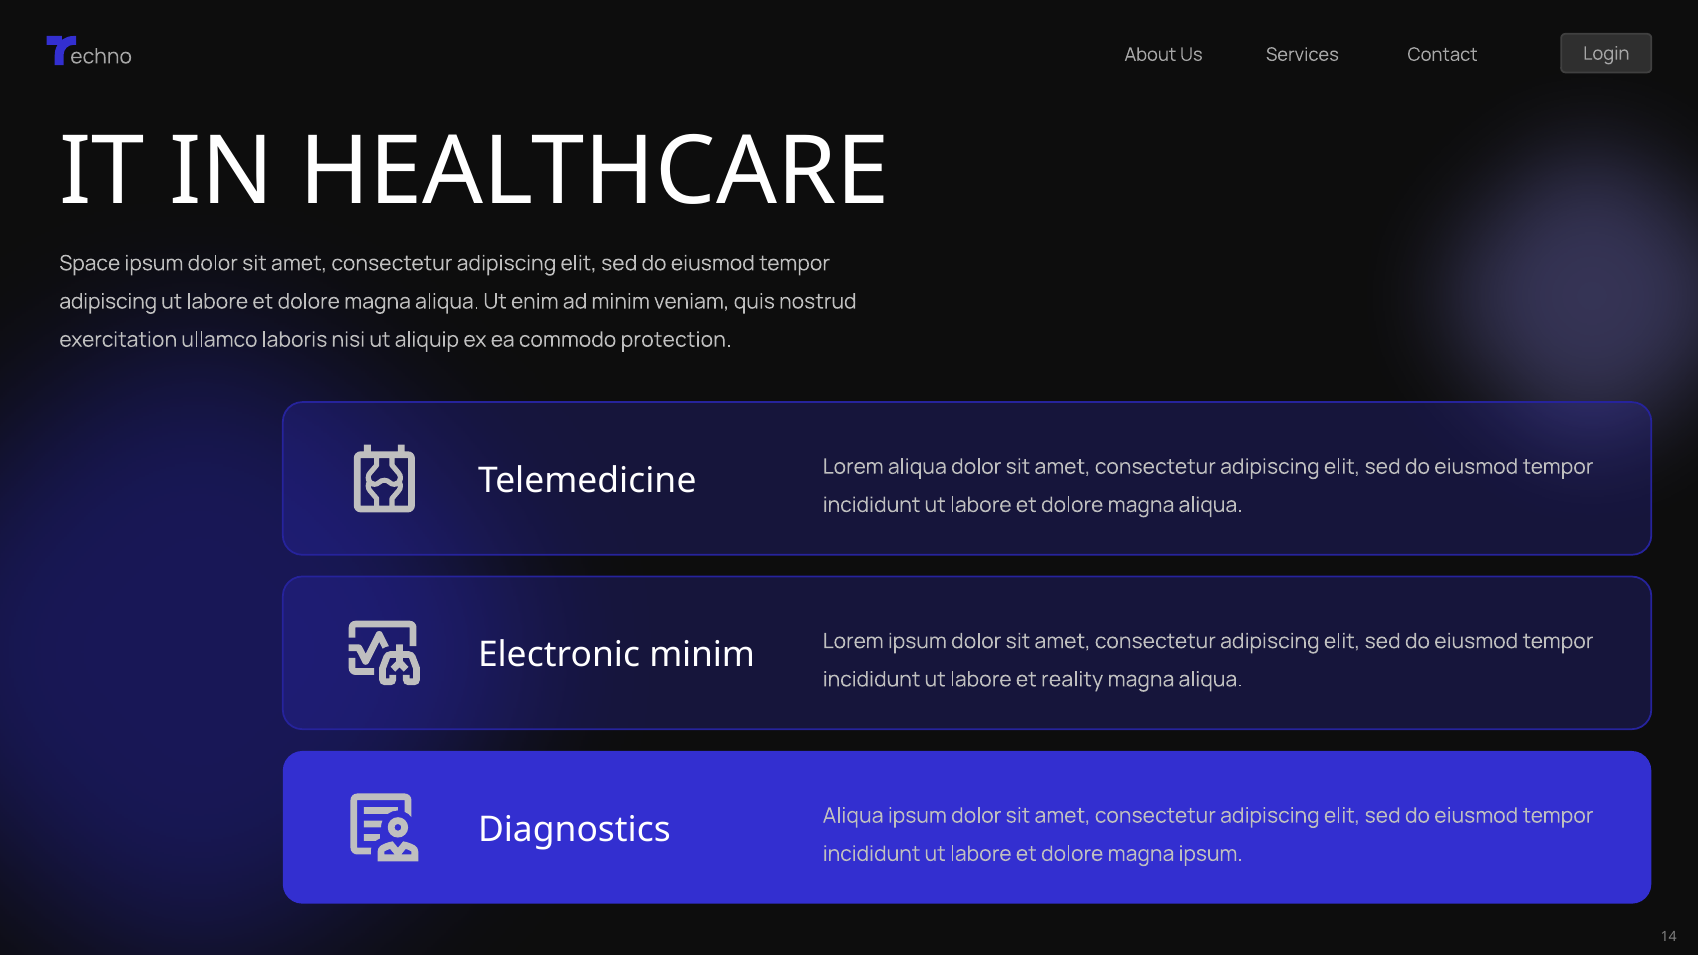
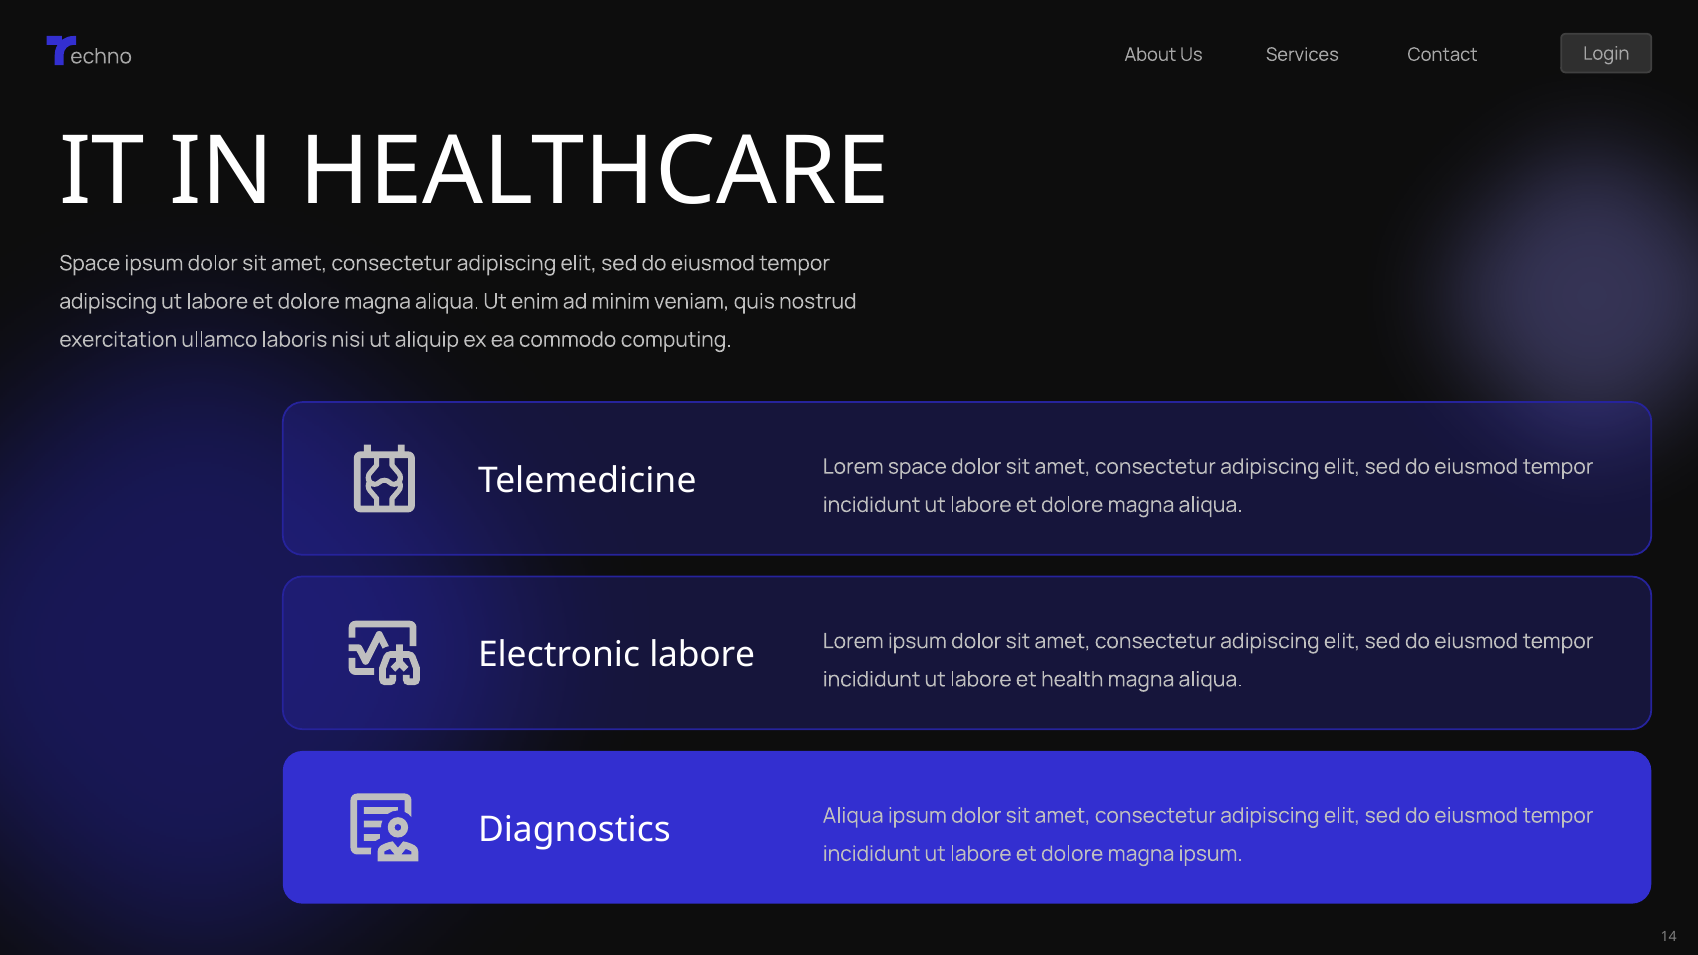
protection: protection -> computing (676, 340)
Lorem aliqua: aliqua -> space (917, 467)
Electronic minim: minim -> labore (702, 655)
reality: reality -> health (1072, 679)
